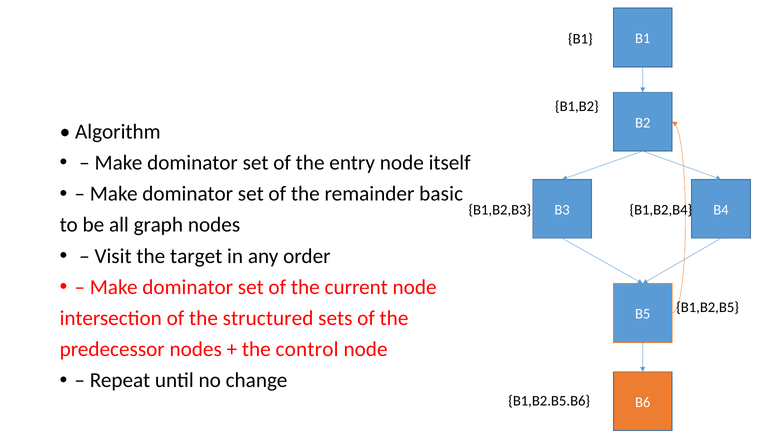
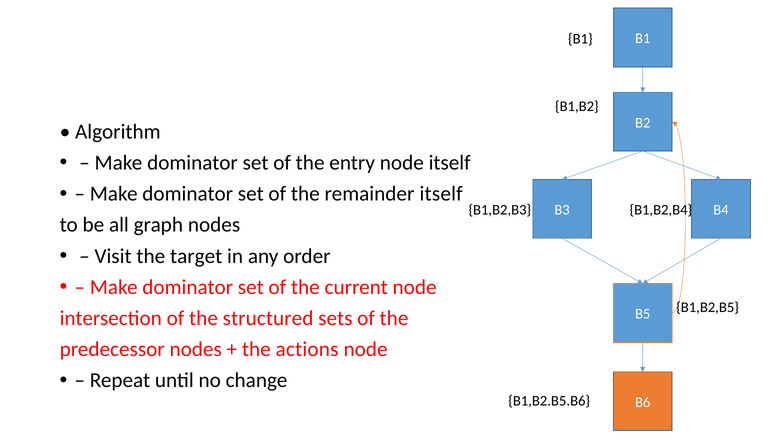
remainder basic: basic -> itself (441, 194)
control: control -> actions (307, 349)
